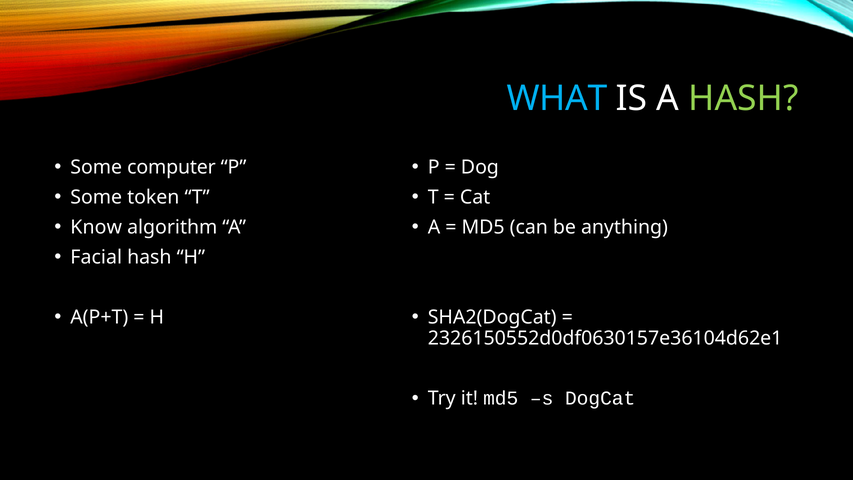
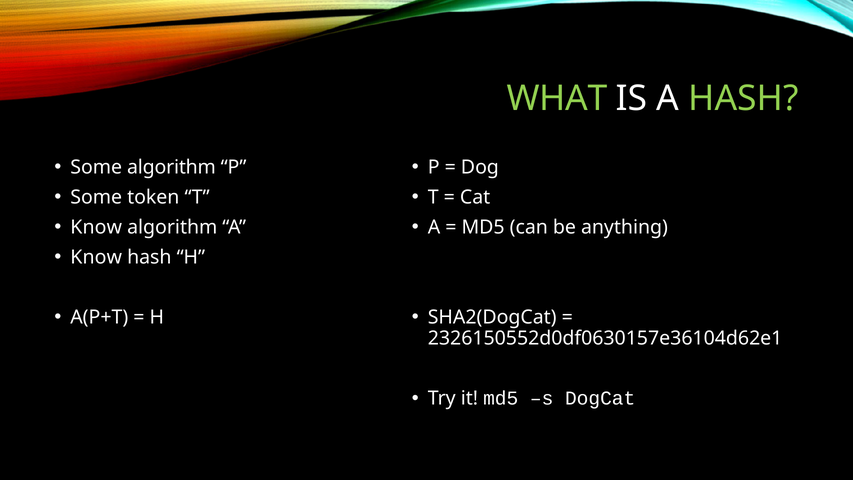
WHAT colour: light blue -> light green (557, 98)
Some computer: computer -> algorithm (171, 167)
Facial: Facial -> Know (96, 257)
